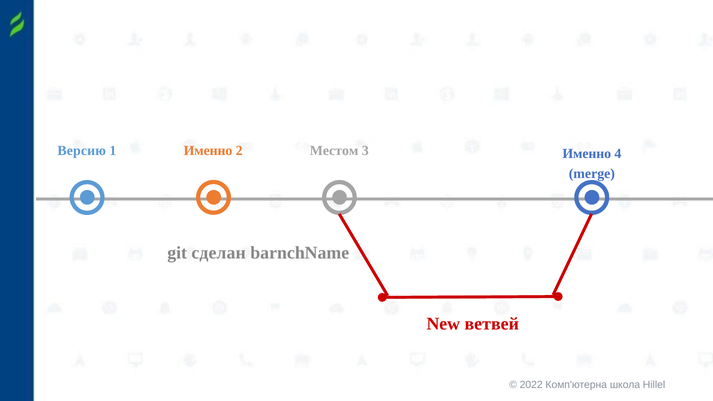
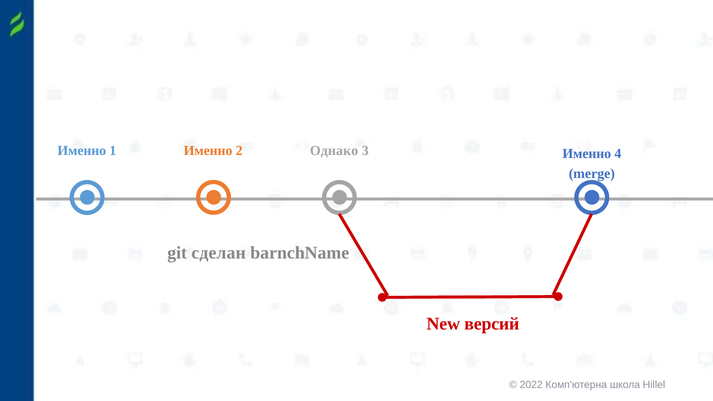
Версию: Версию -> Именно (82, 151)
Местом: Местом -> Однако (334, 151)
ветвей: ветвей -> версий (492, 324)
